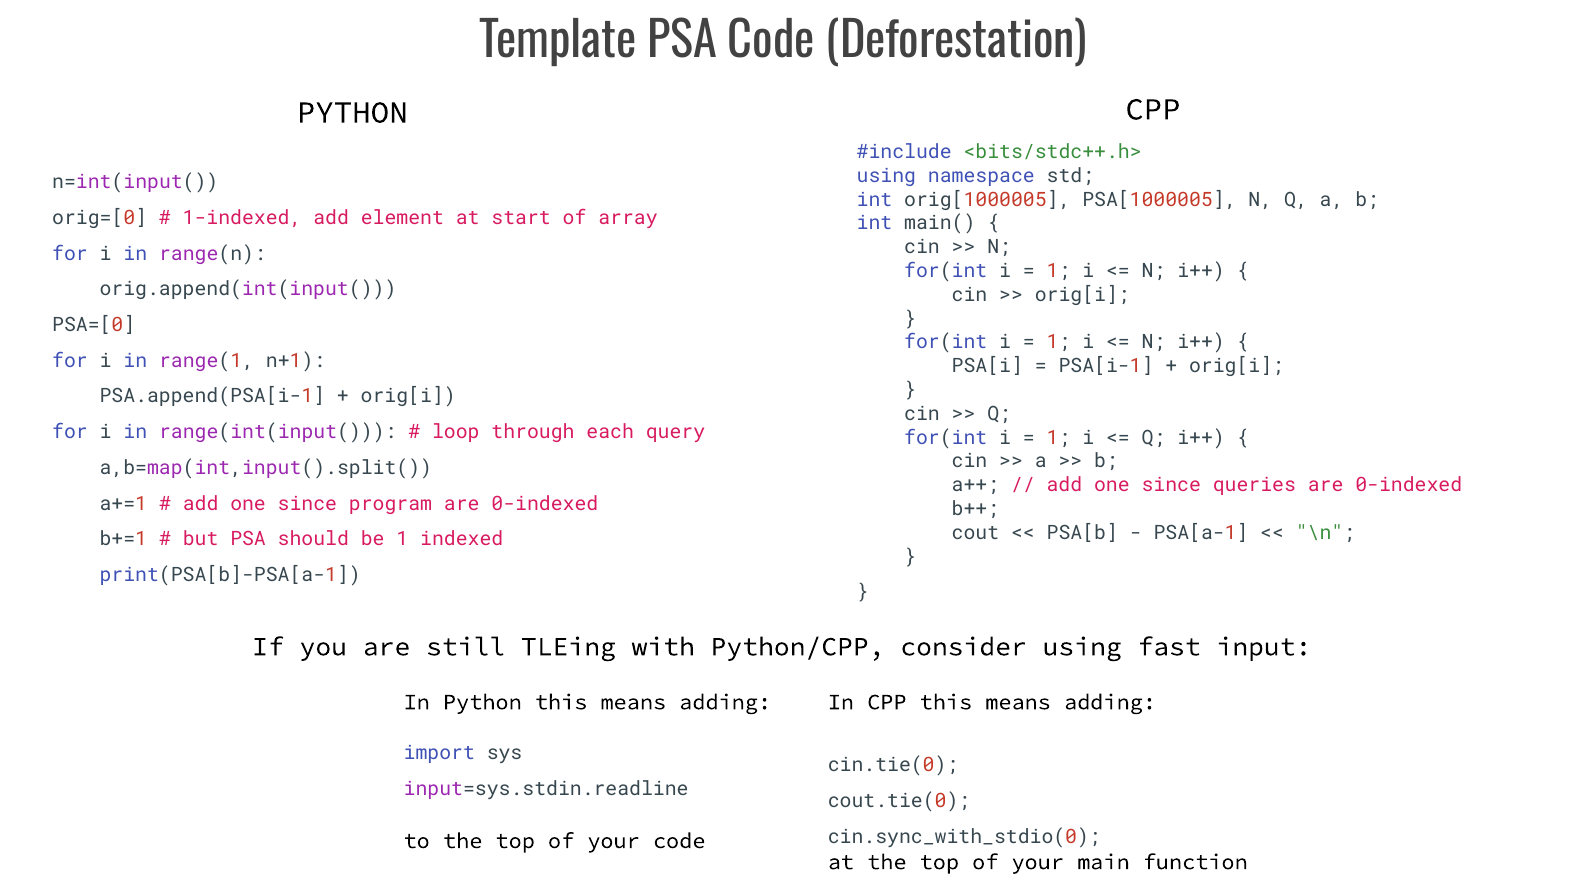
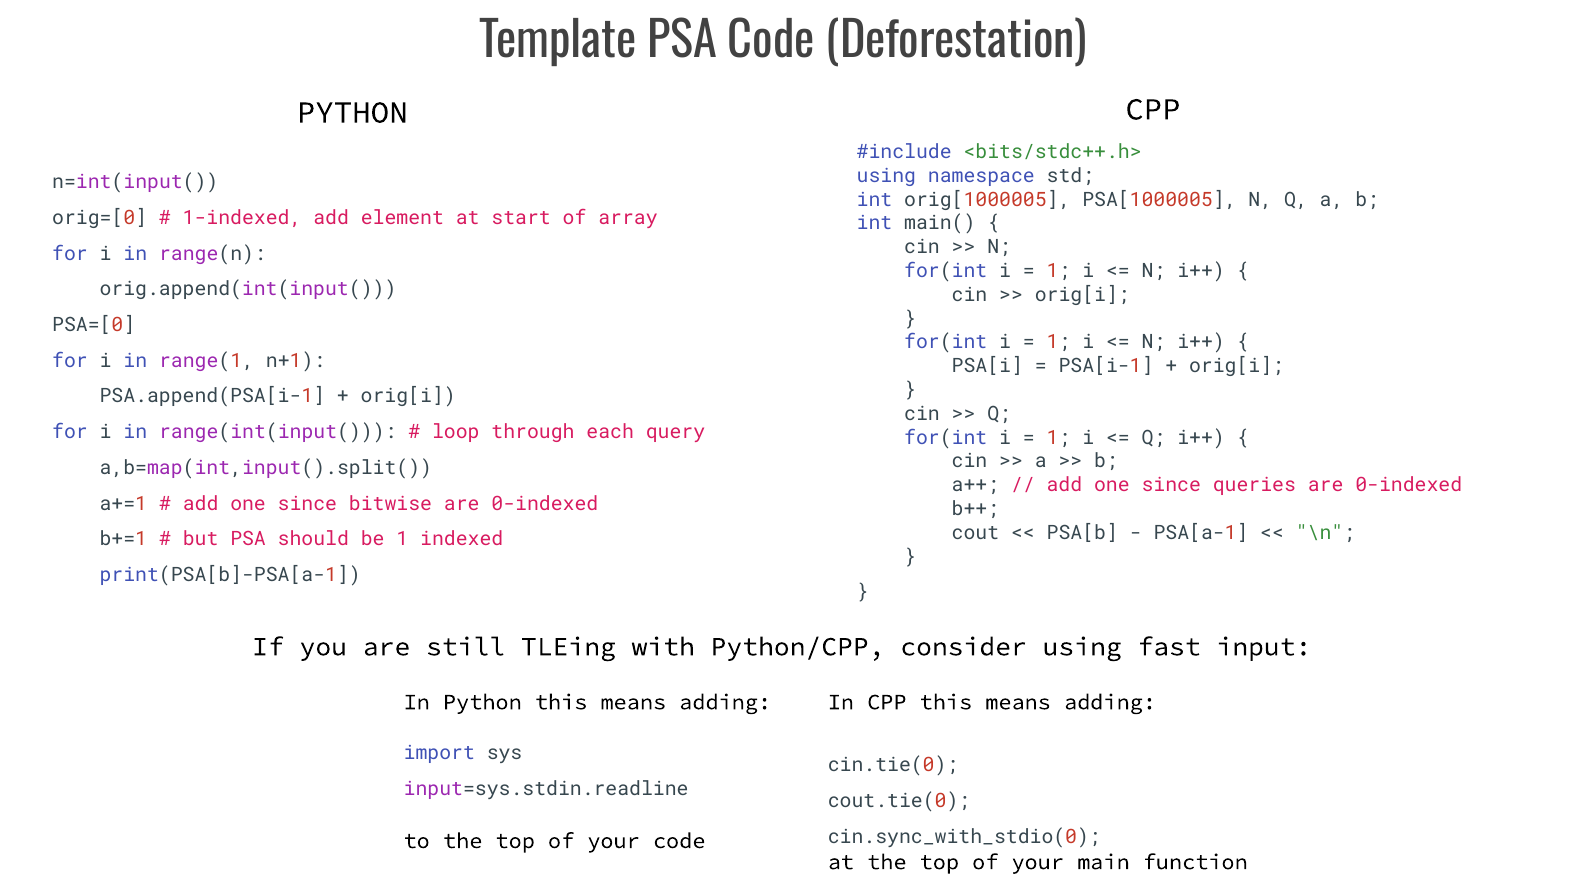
program: program -> bitwise (391, 503)
